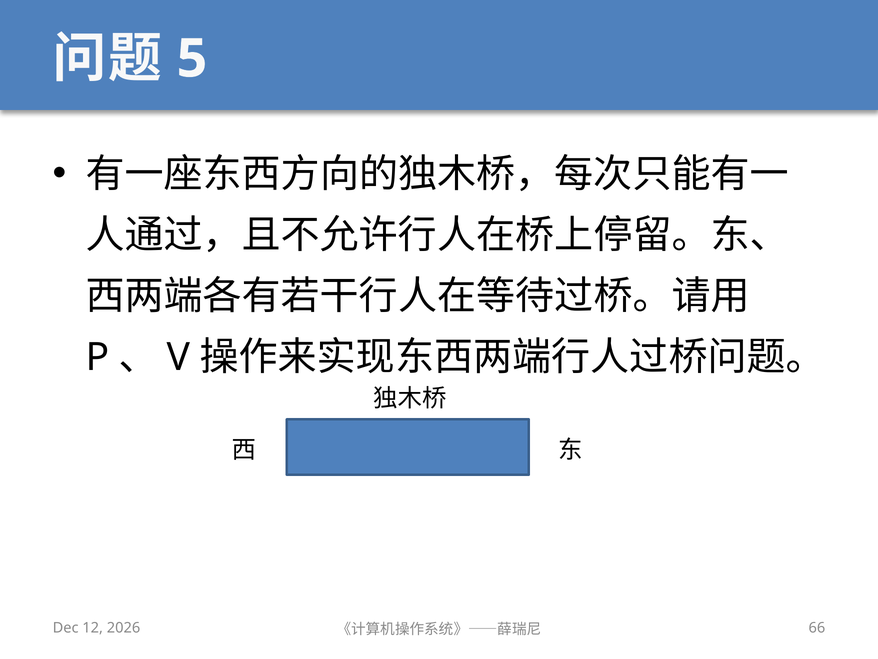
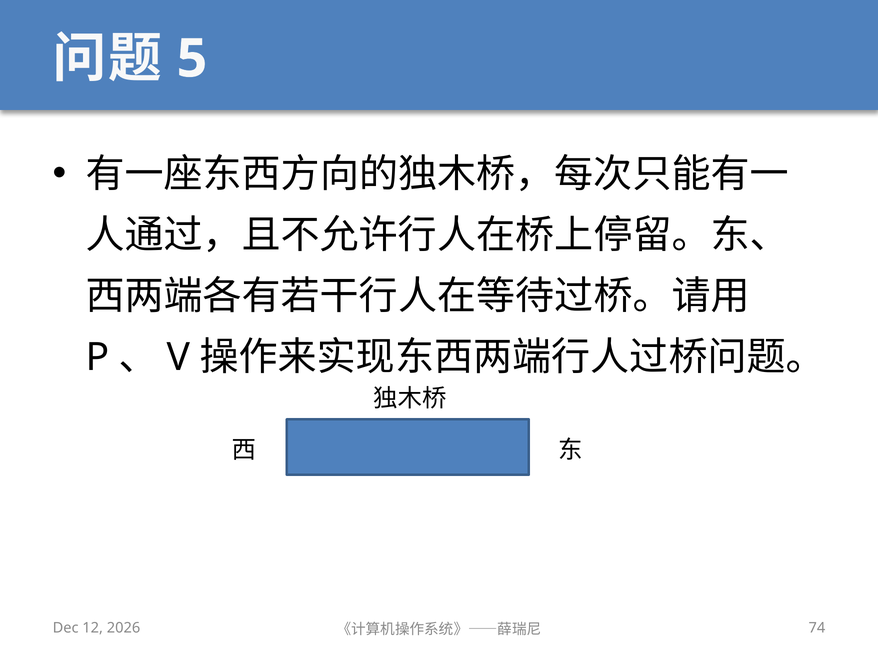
66: 66 -> 74 (817, 628)
